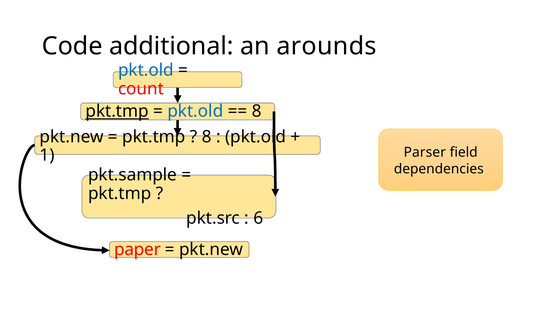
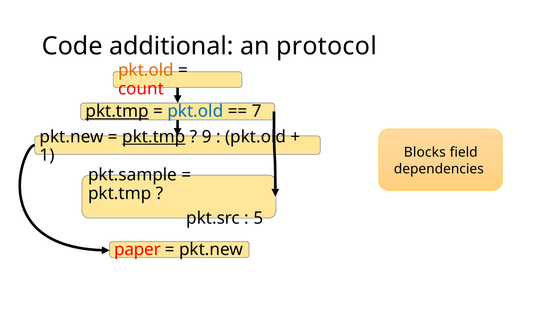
arounds: arounds -> protocol (327, 46)
pkt.old colour: blue -> orange (146, 70)
8: 8 -> 7 (257, 111)
pkt.tmp underline: none -> present (154, 137)
8: 8 -> 9 (207, 137)
Parser: Parser -> Blocks (425, 152)
6: 6 -> 5 (258, 218)
